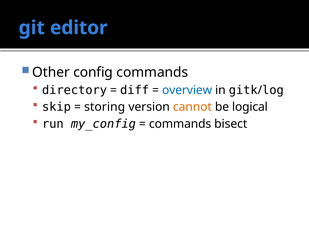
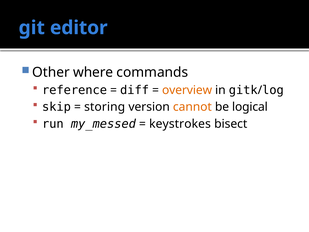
config: config -> where (93, 72)
directory: directory -> reference (75, 90)
overview colour: blue -> orange (187, 90)
my_config: my_config -> my_messed (103, 124)
commands: commands -> keystrokes (180, 124)
